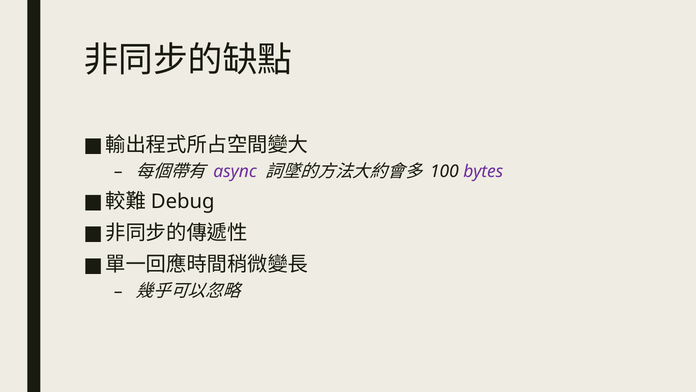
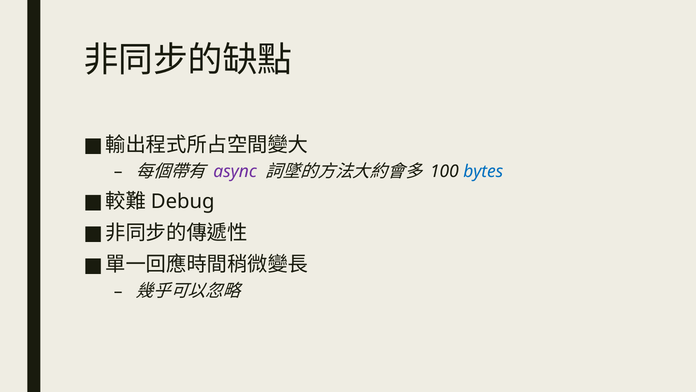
bytes colour: purple -> blue (483, 171)
